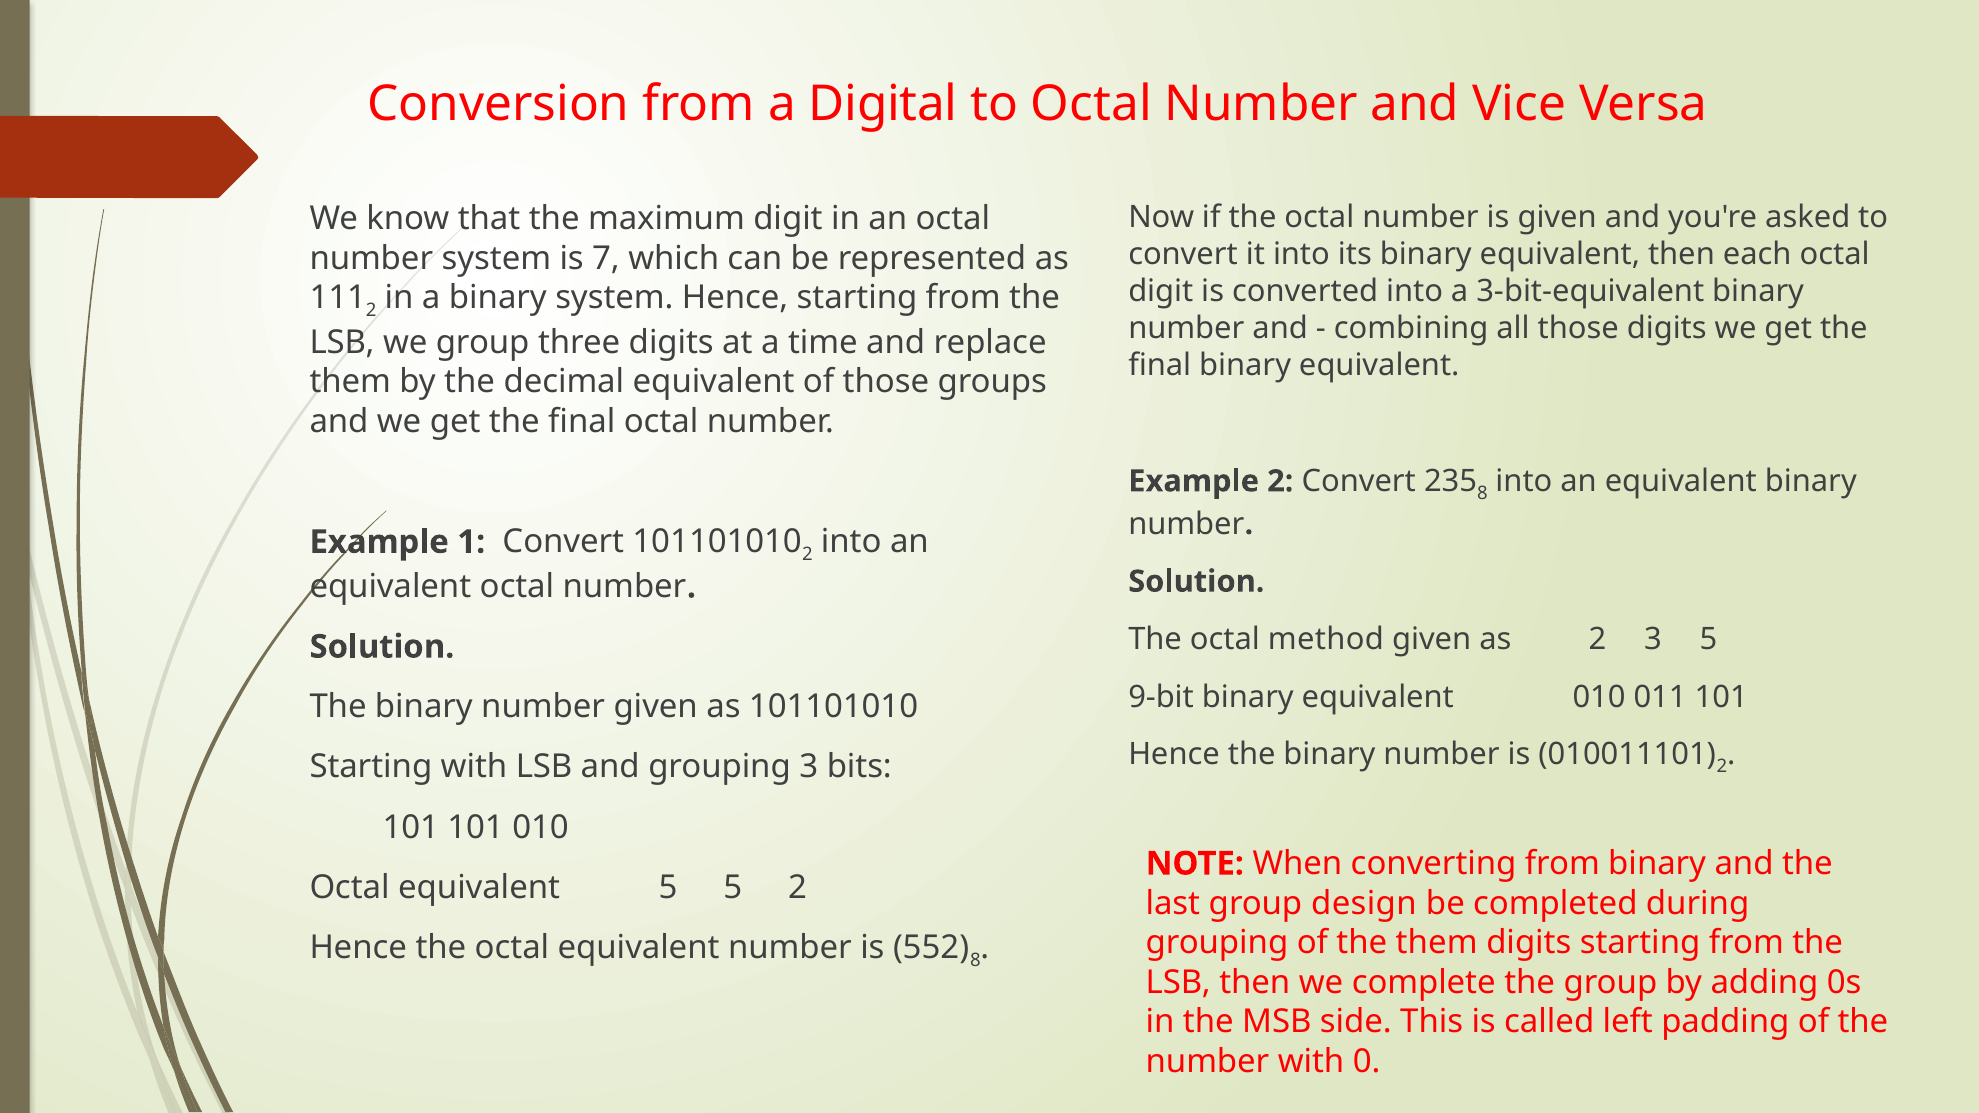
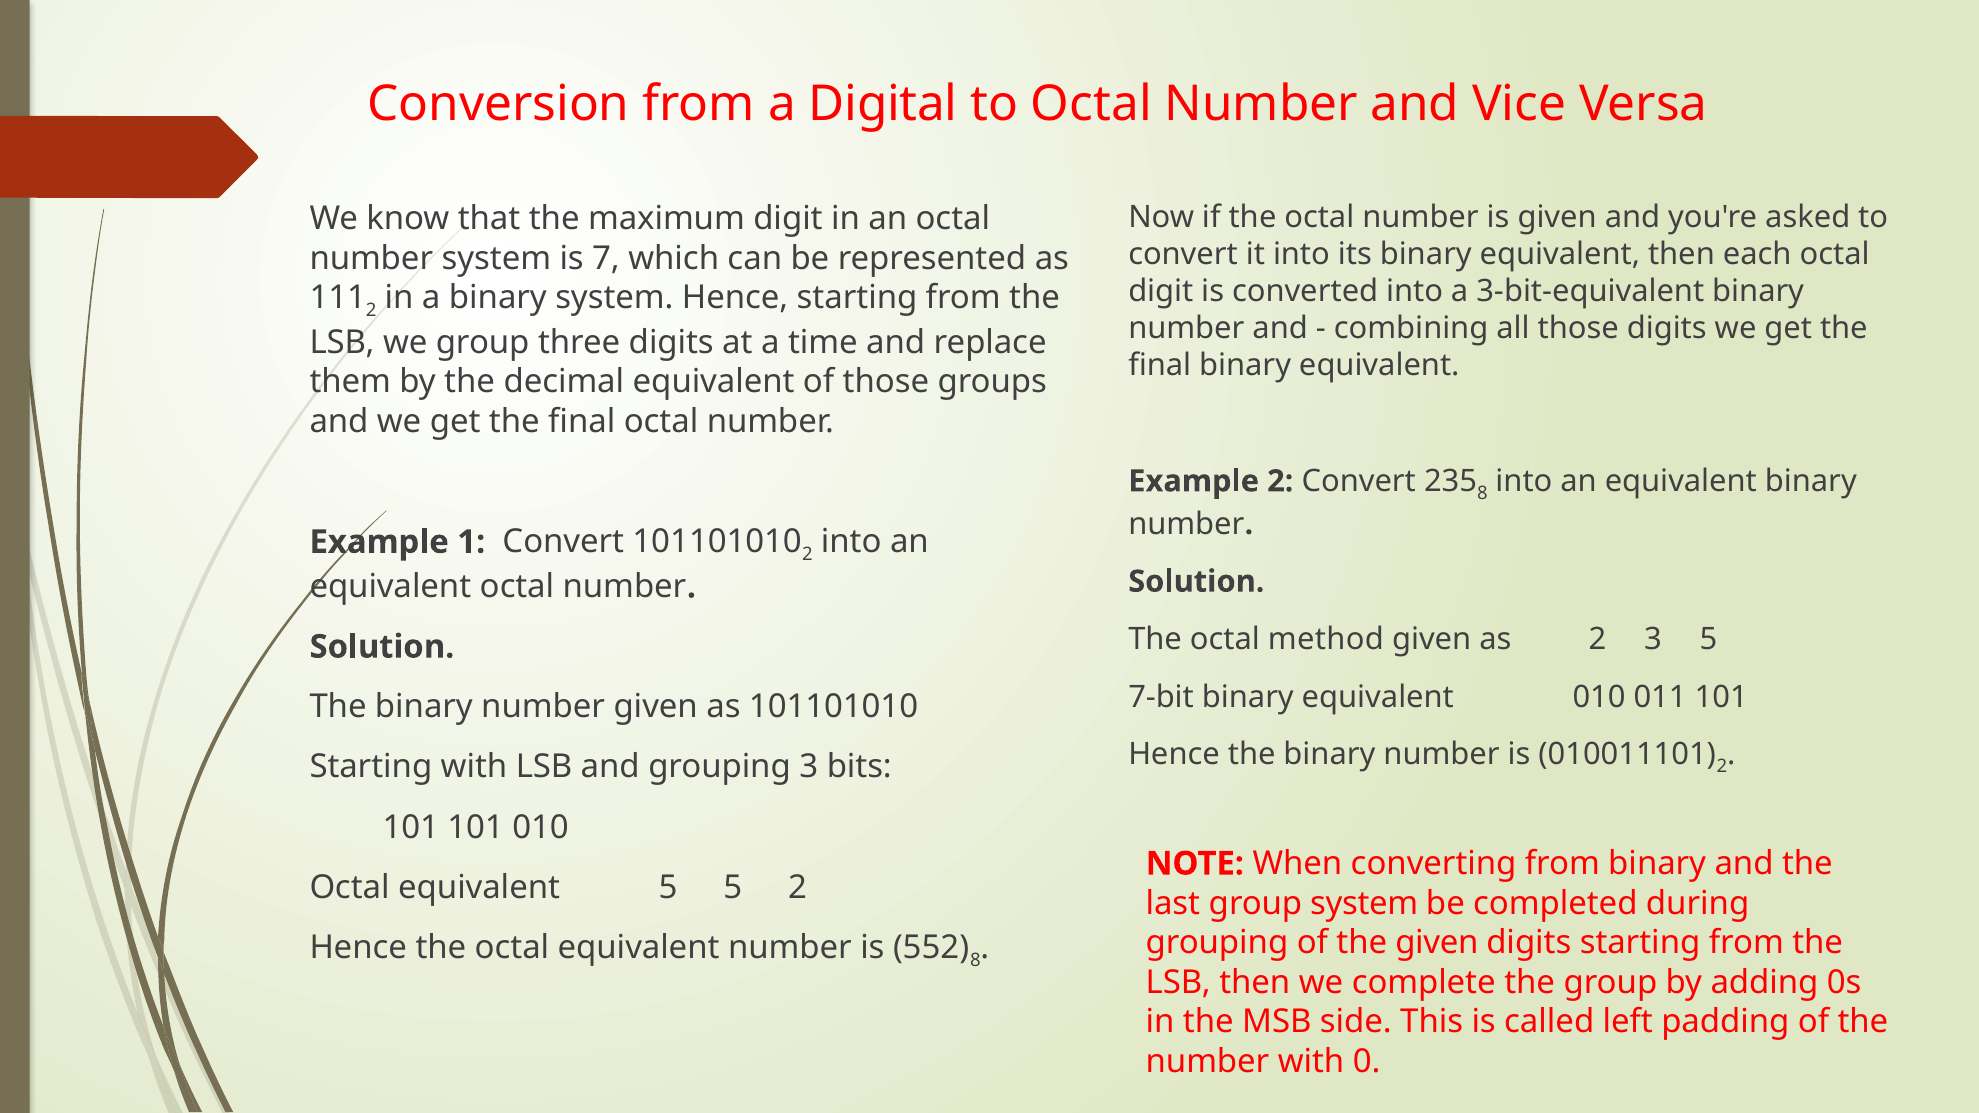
9-bit: 9-bit -> 7-bit (1161, 697)
group design: design -> system (1364, 903)
the them: them -> given (1437, 943)
